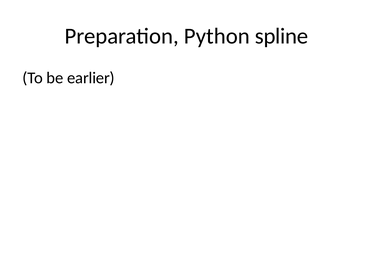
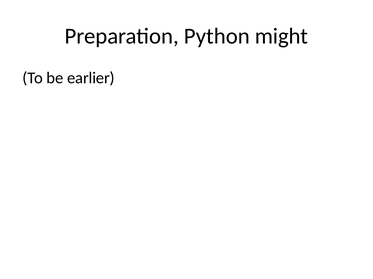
spline: spline -> might (282, 36)
